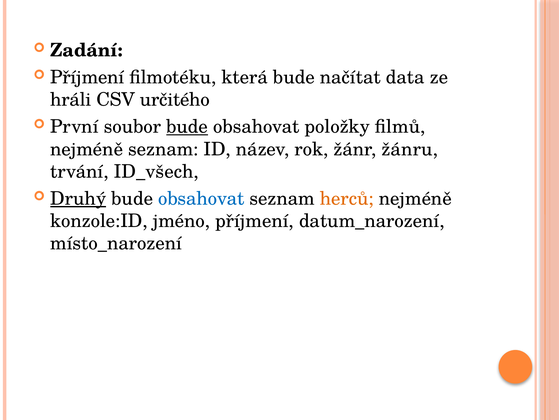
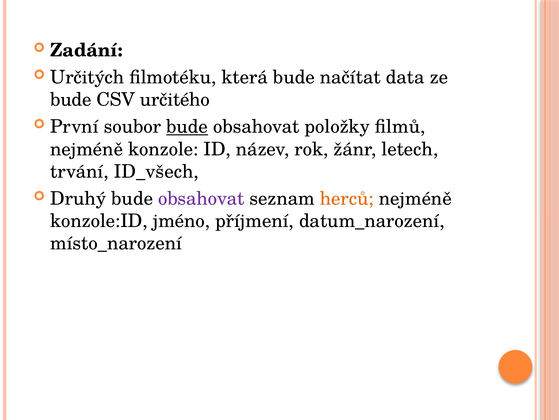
Příjmení: Příjmení -> Určitých (87, 77)
hráli: hráli -> bude (71, 100)
nejméně seznam: seznam -> konzole (163, 149)
žánru: žánru -> letech (410, 149)
Druhý underline: present -> none (78, 198)
obsahovat colour: blue -> purple (201, 198)
